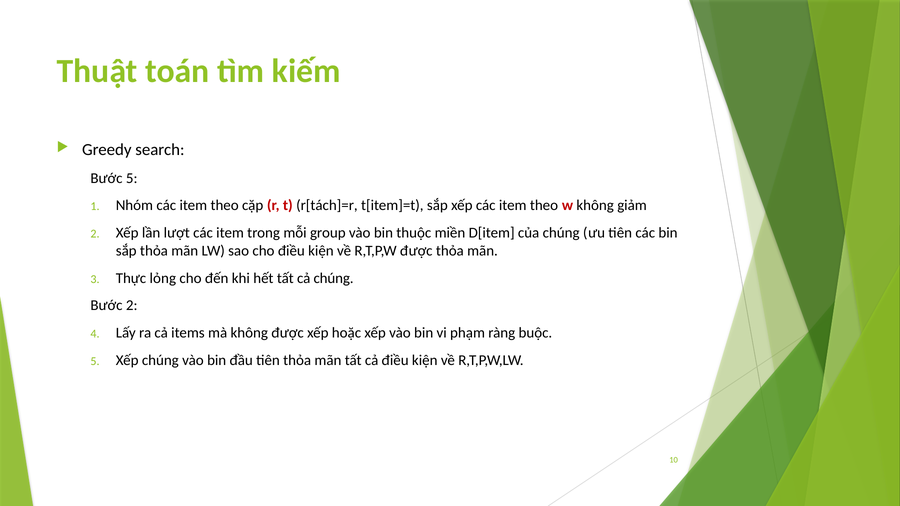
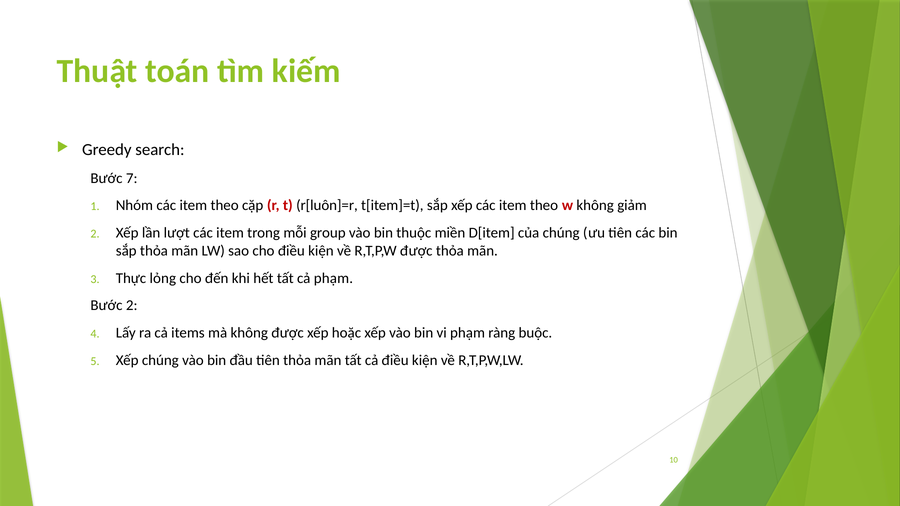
Bước 5: 5 -> 7 (132, 178)
r[tách]=r: r[tách]=r -> r[luôn]=r (327, 206)
cả chúng: chúng -> phạm (333, 278)
